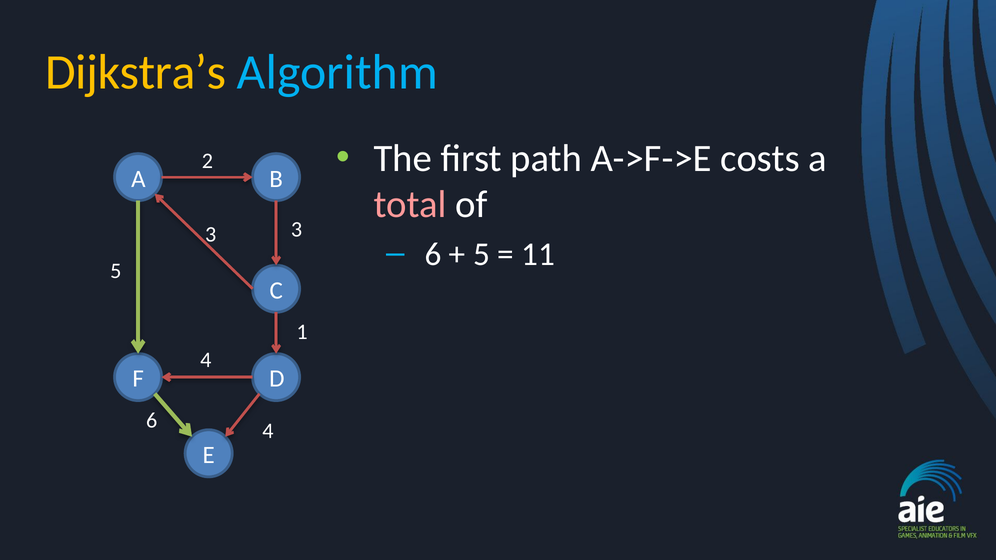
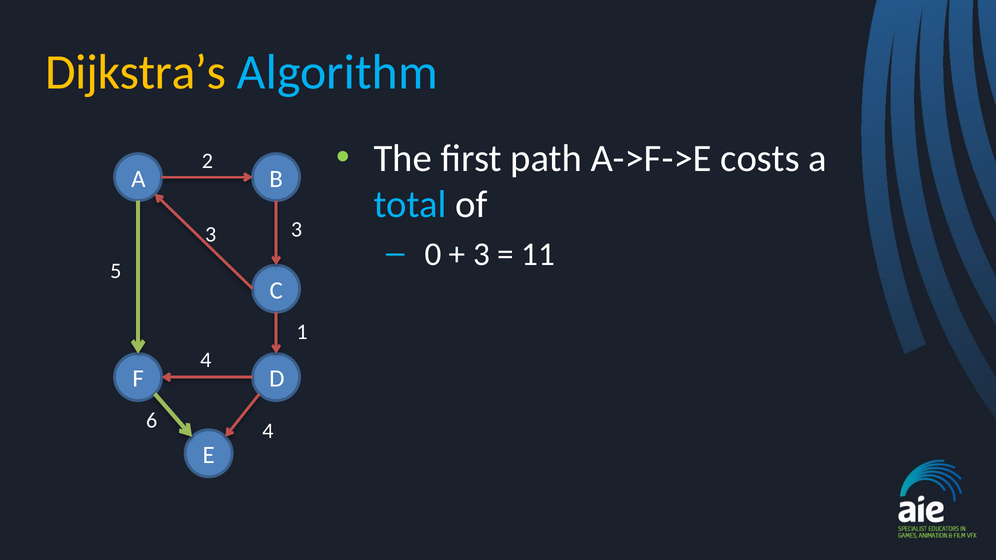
total colour: pink -> light blue (410, 205)
6: 6 -> 0 (433, 254)
5: 5 -> 3 (481, 254)
